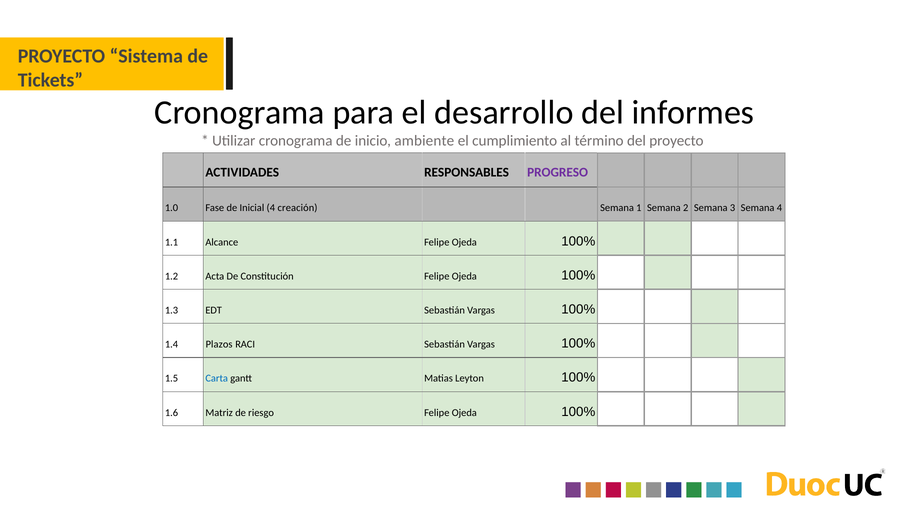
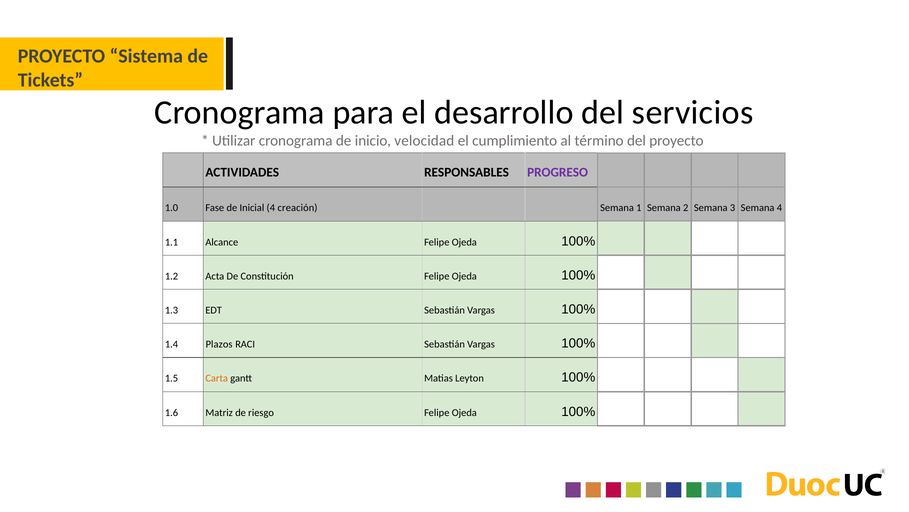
informes: informes -> servicios (693, 112)
ambiente: ambiente -> velocidad (424, 141)
Carta colour: blue -> orange (217, 378)
